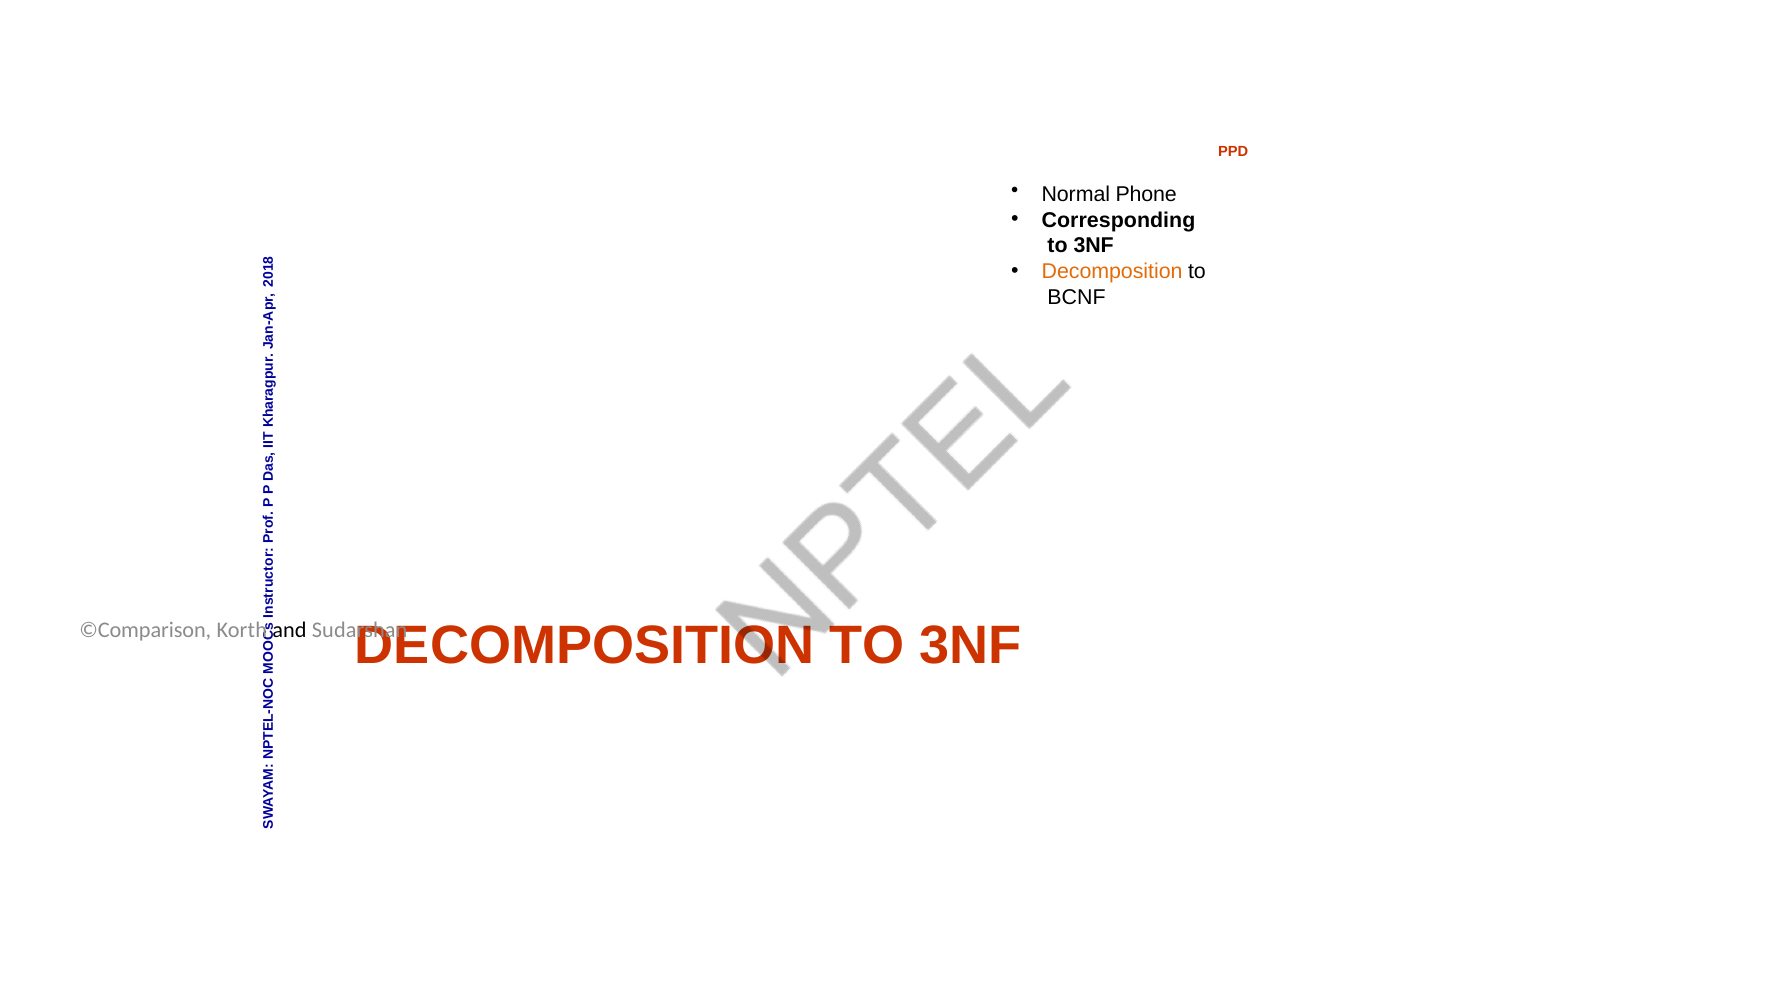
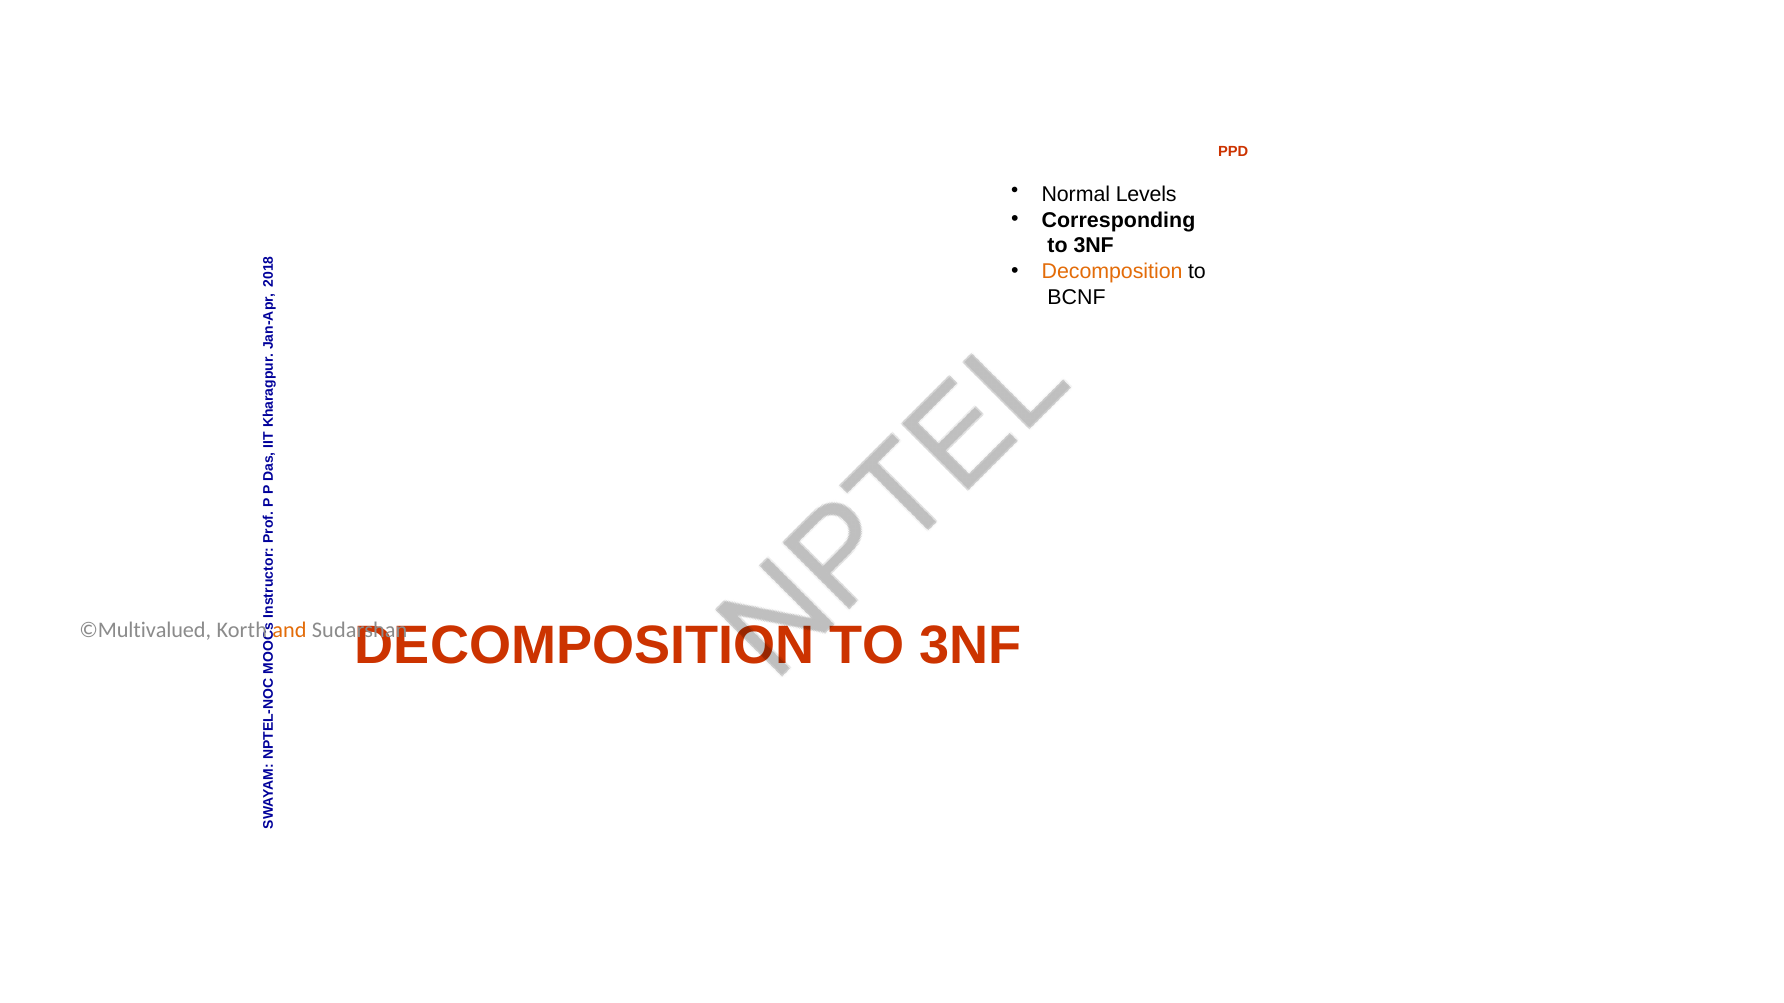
Phone: Phone -> Levels (1146, 194)
©Comparison: ©Comparison -> ©Multivalued (145, 631)
and colour: black -> orange (289, 631)
